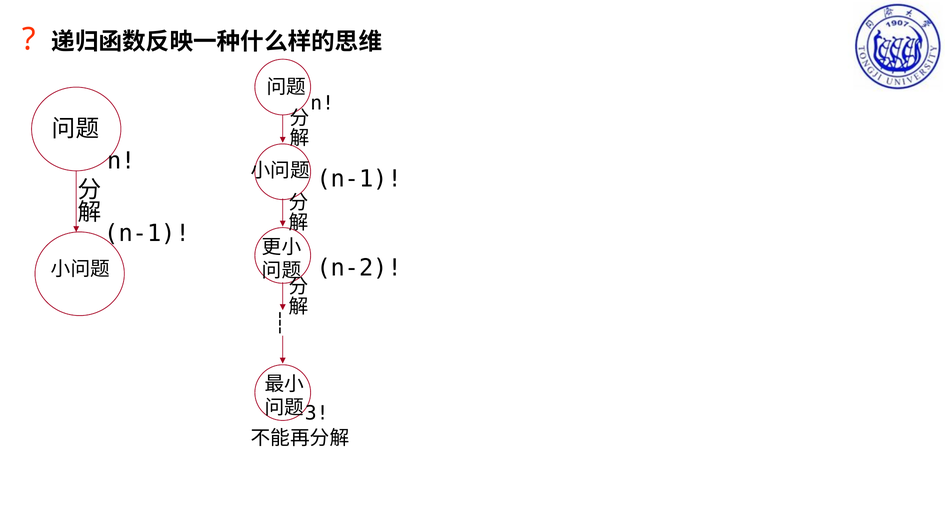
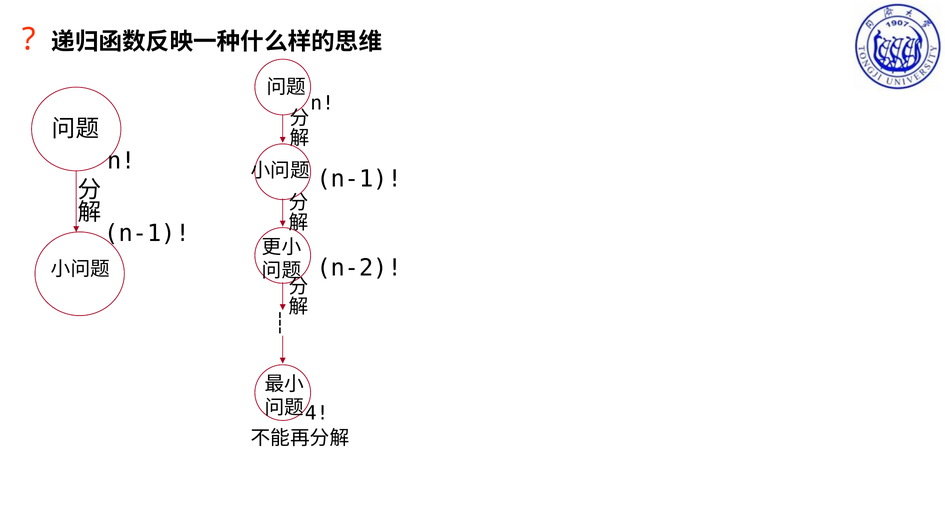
3: 3 -> 4 (317, 414)
